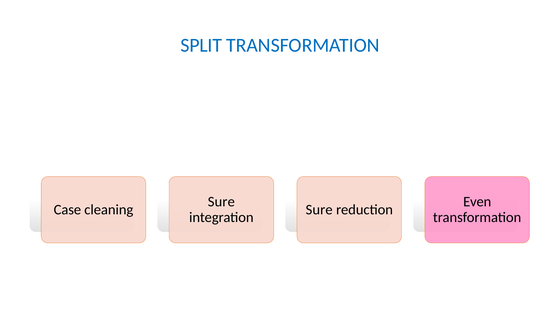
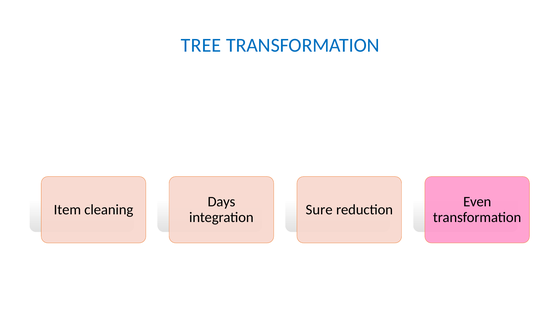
SPLIT: SPLIT -> TREE (201, 45)
Sure: Sure -> Days (221, 202)
Case: Case -> Item (67, 210)
